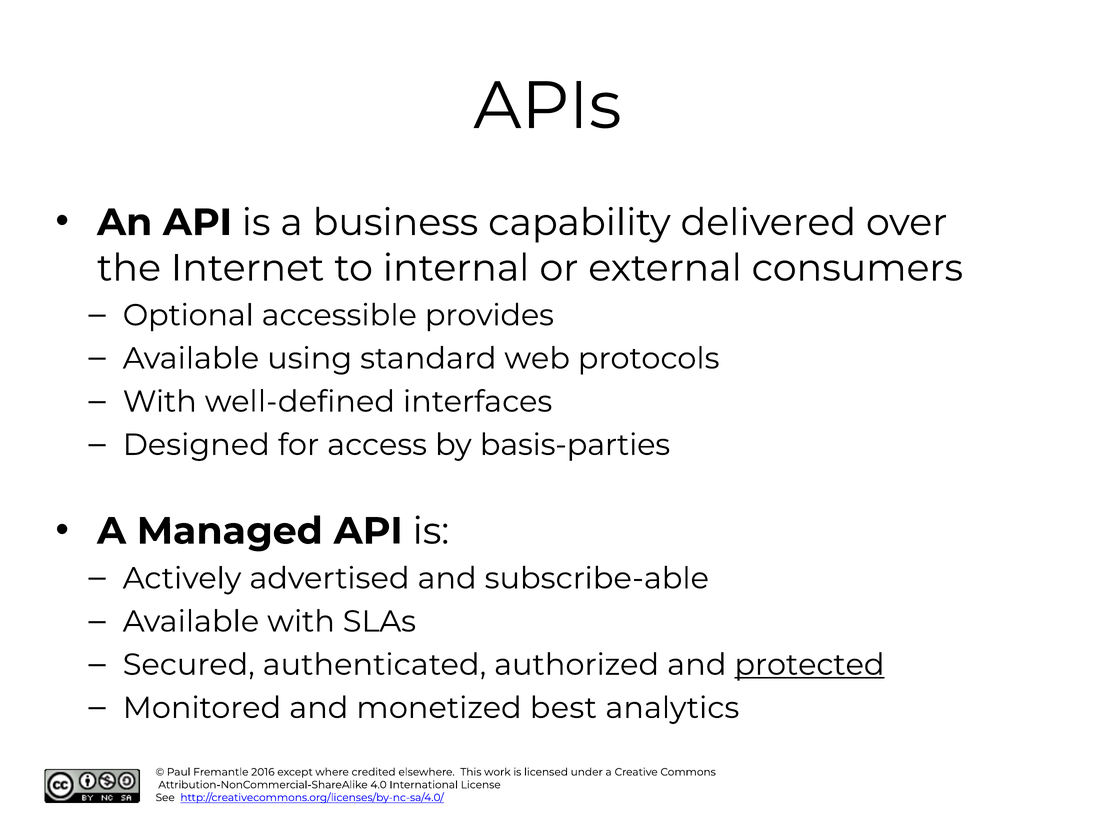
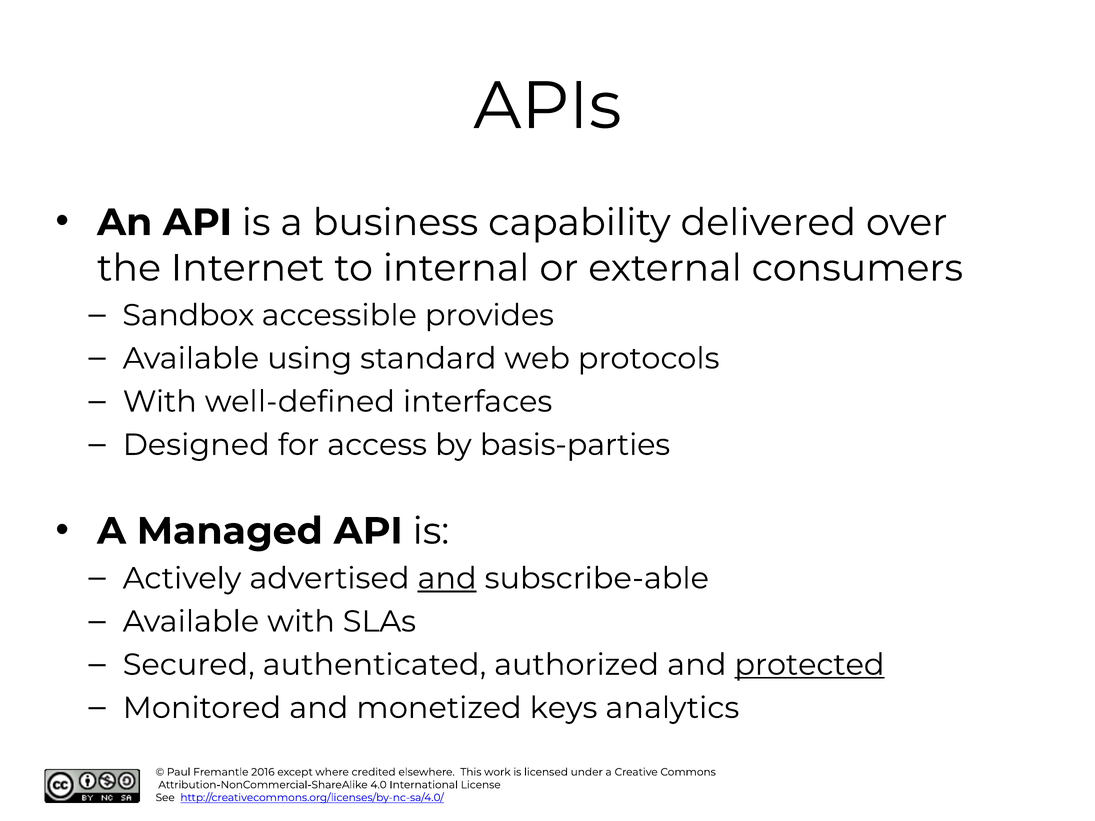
Optional: Optional -> Sandbox (188, 315)
and underline: none -> present (447, 579)
best: best -> keys (563, 708)
